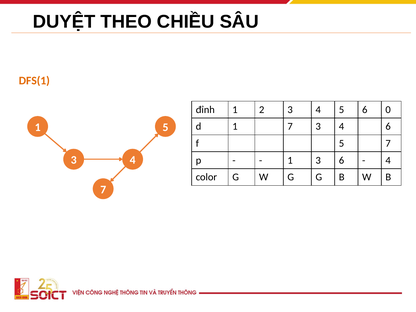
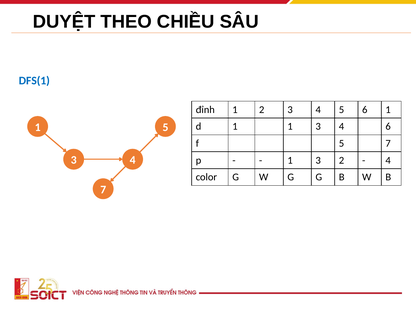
DFS(1 colour: orange -> blue (34, 81)
6 0: 0 -> 1 (388, 110)
1 7: 7 -> 1 (290, 127)
3 6: 6 -> 2 (341, 160)
